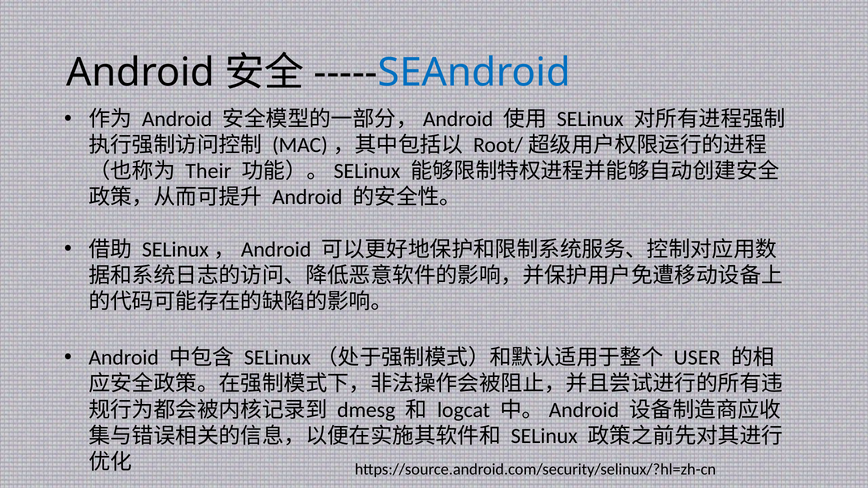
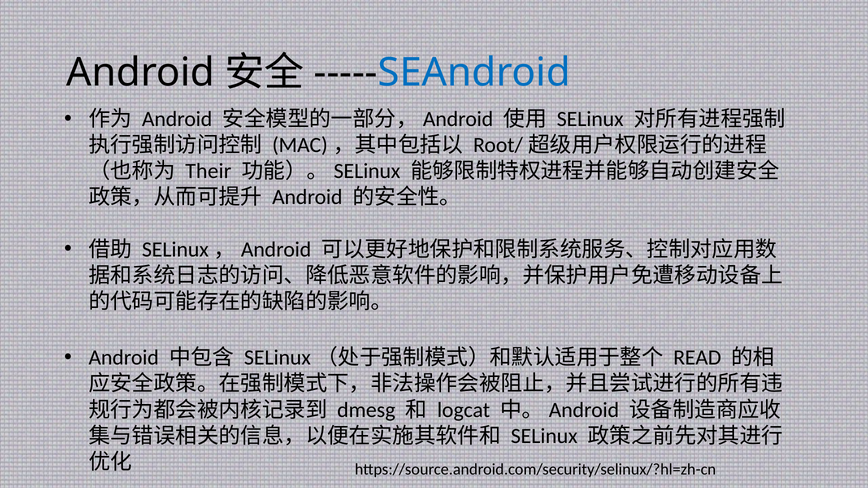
USER: USER -> READ (697, 358)
